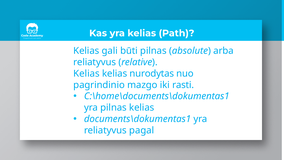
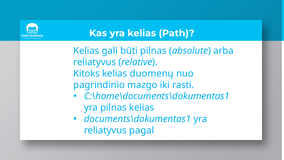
Kelias: Kelias -> Kitoks (87, 73)
nurodytas: nurodytas -> duomenų (152, 73)
